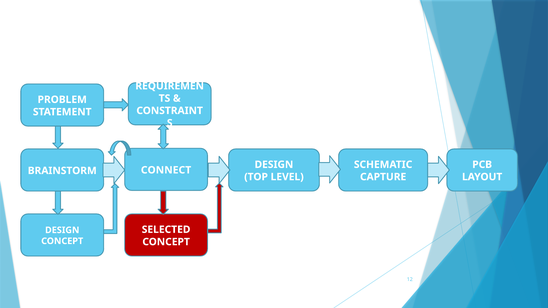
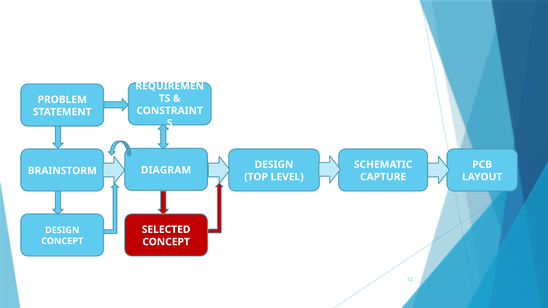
CONNECT: CONNECT -> DIAGRAM (166, 170)
